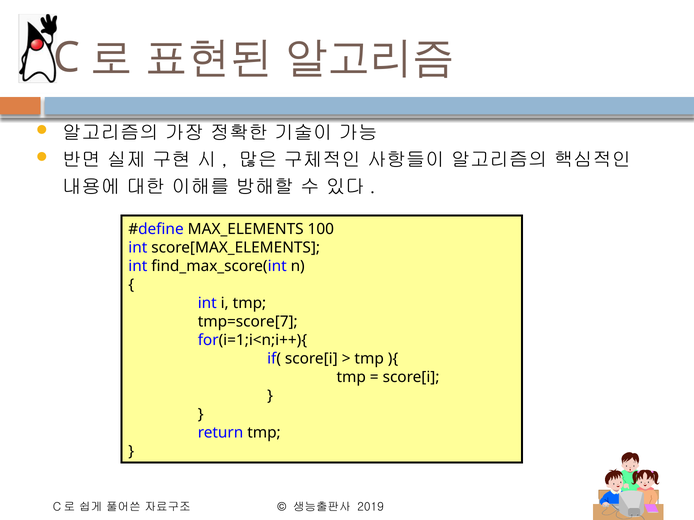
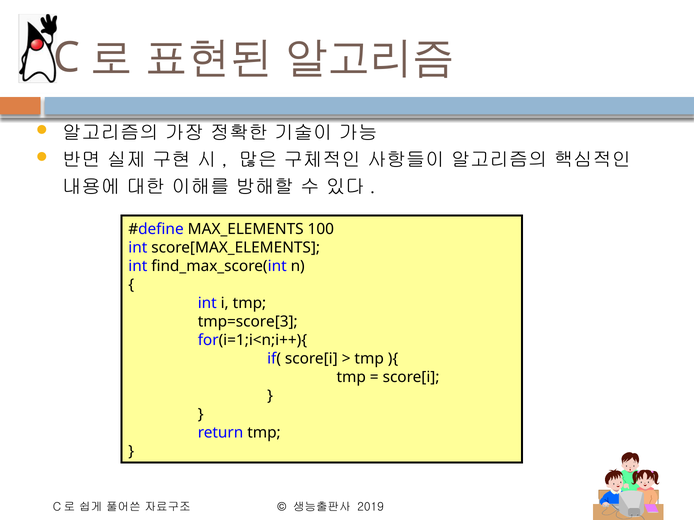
tmp=score[7: tmp=score[7 -> tmp=score[3 (248, 322)
